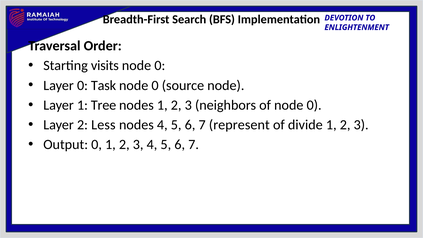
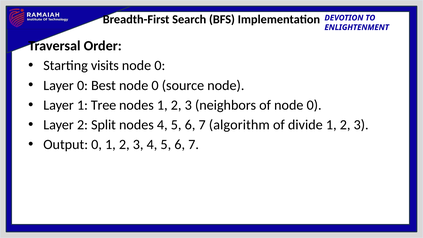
Task: Task -> Best (103, 85)
Less: Less -> Split (103, 125)
represent: represent -> algorithm (239, 125)
